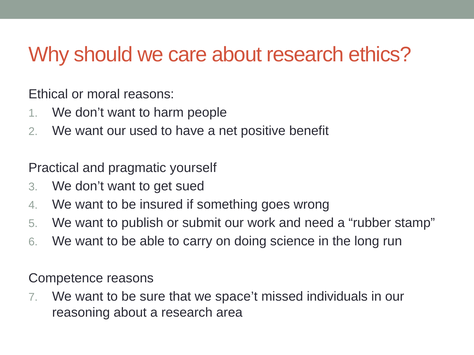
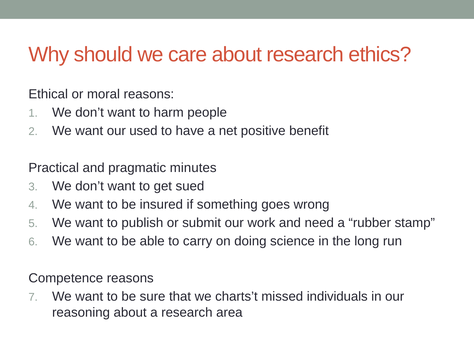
yourself: yourself -> minutes (193, 168)
space’t: space’t -> charts’t (236, 297)
